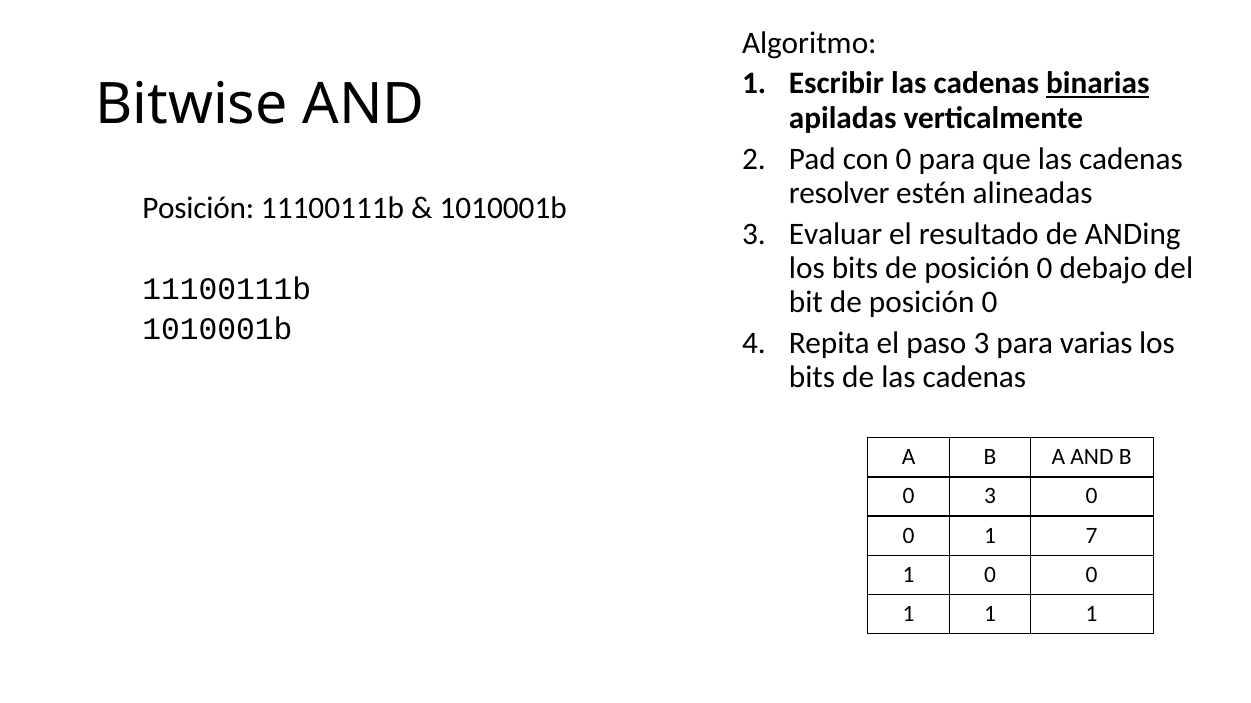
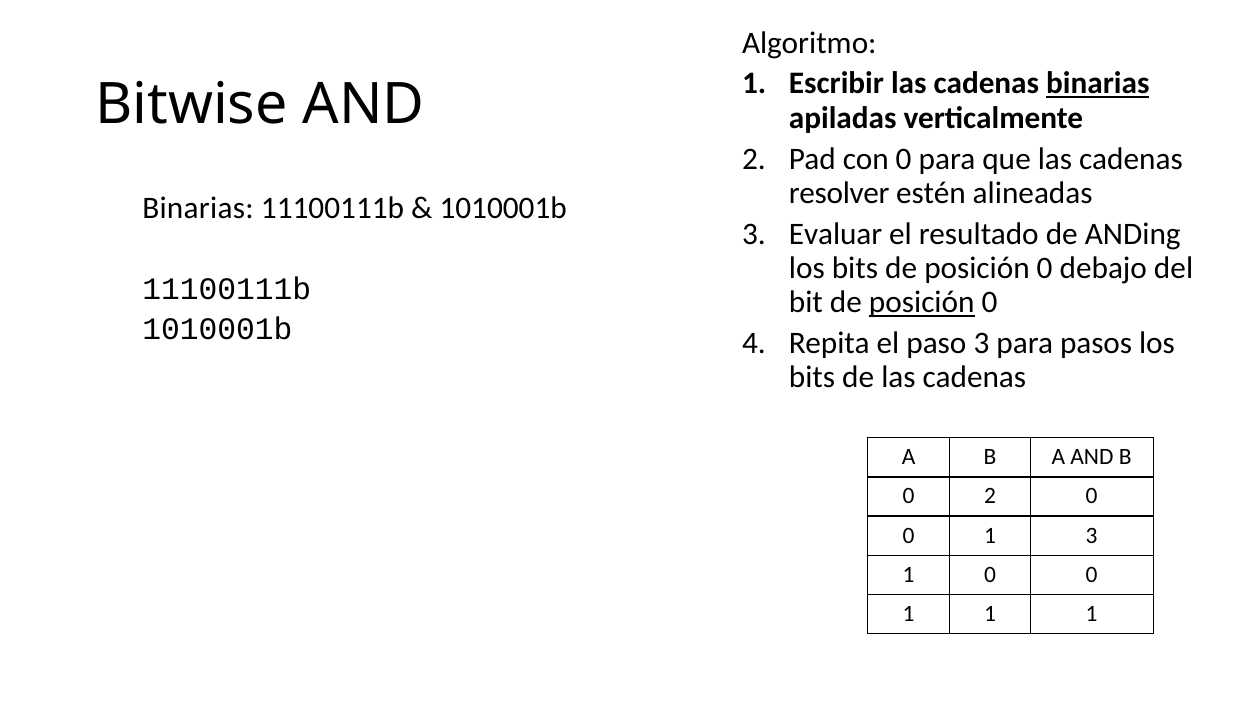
Posición: Posición -> Binarias (198, 209)
posición underline: none -> present (922, 303)
varias: varias -> pasos (1096, 344)
0 3: 3 -> 2 (990, 497)
1 7: 7 -> 3 (1092, 536)
